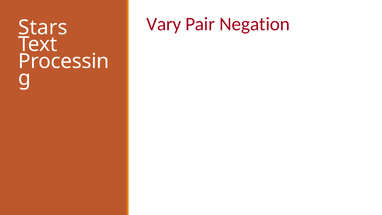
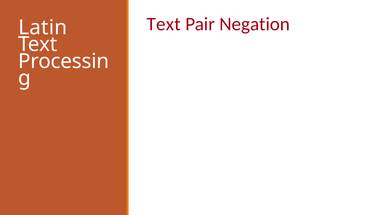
Vary: Vary -> Text (164, 24)
Stars: Stars -> Latin (43, 27)
